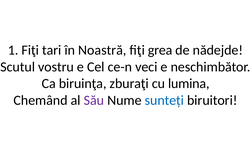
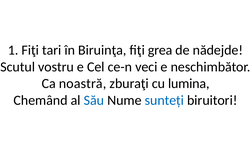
Noastră: Noastră -> Biruinţa (102, 50)
biruinţa: biruinţa -> noastră (83, 84)
Său colour: purple -> blue (94, 100)
